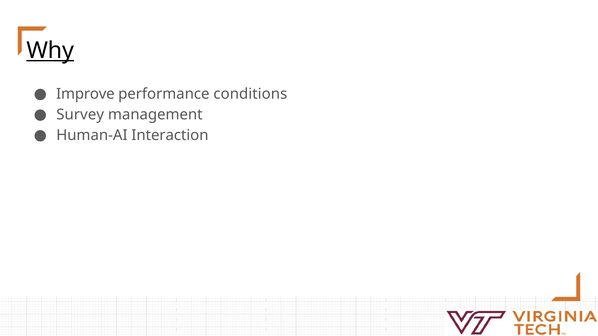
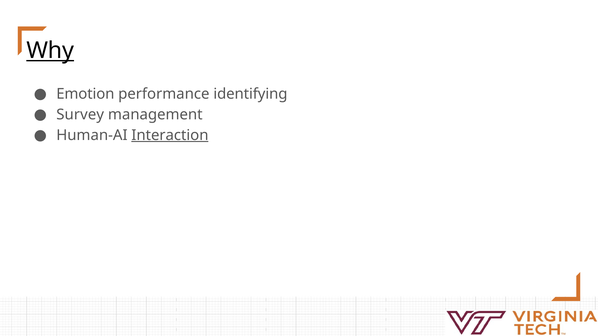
Improve: Improve -> Emotion (85, 94)
conditions: conditions -> identifying (250, 94)
Interaction underline: none -> present (170, 135)
